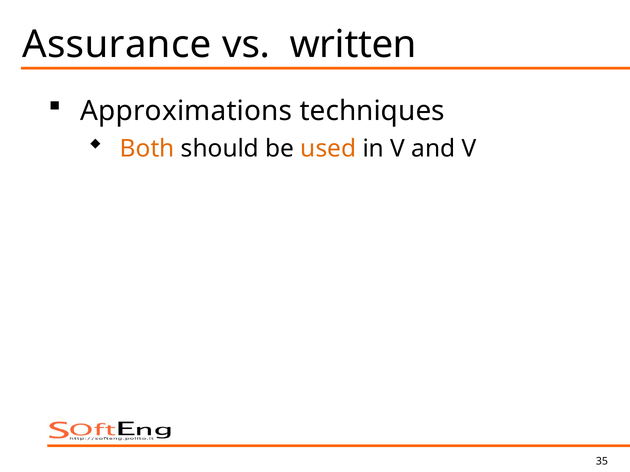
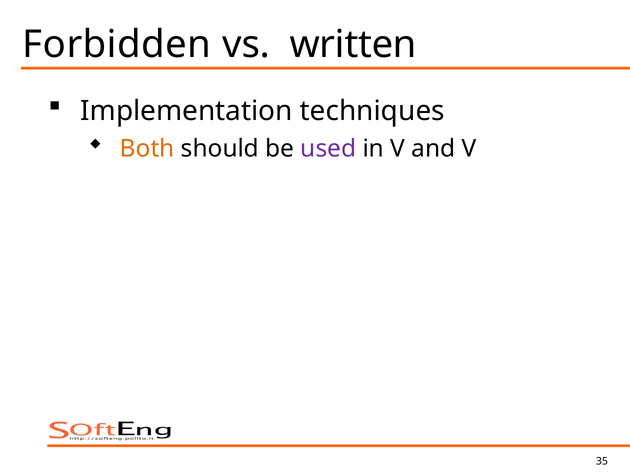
Assurance: Assurance -> Forbidden (117, 45)
Approximations: Approximations -> Implementation (186, 111)
used colour: orange -> purple (328, 149)
